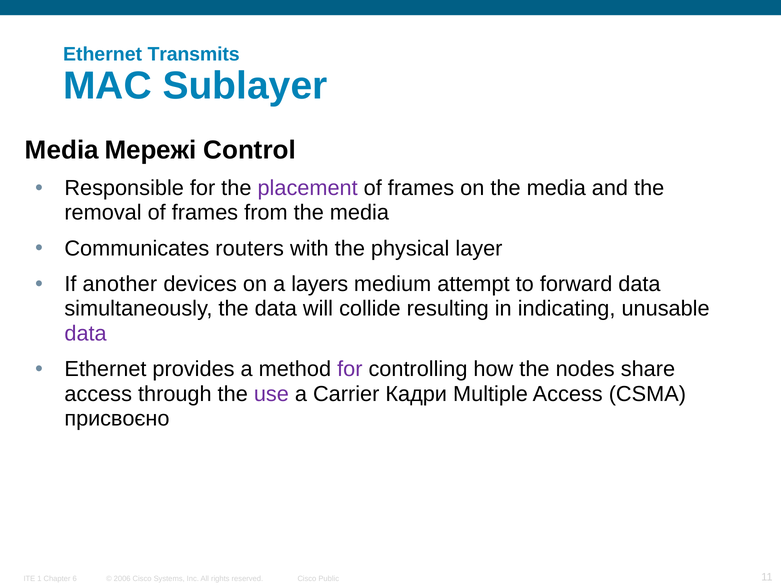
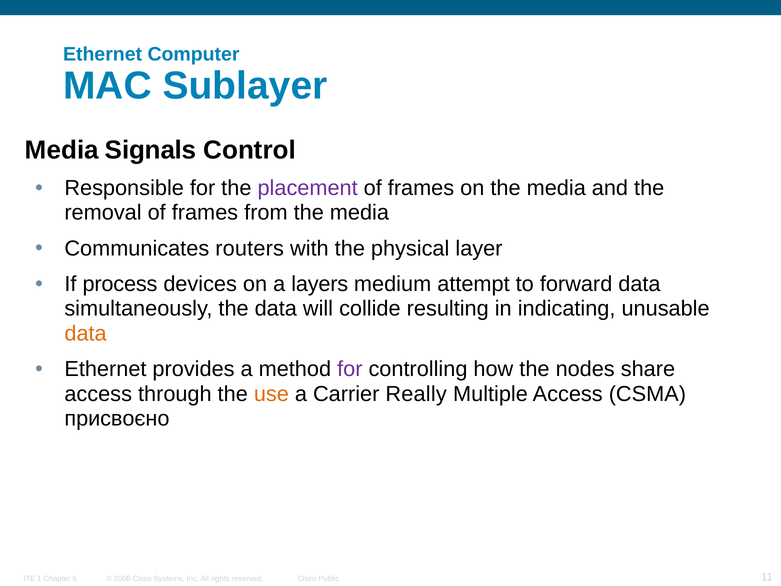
Transmits: Transmits -> Computer (194, 54)
Мережі: Мережі -> Signals (151, 150)
another: another -> process (120, 284)
data colour: purple -> orange (86, 333)
use colour: purple -> orange (271, 394)
Кадри: Кадри -> Really (416, 394)
